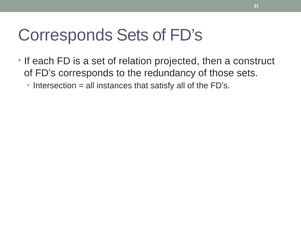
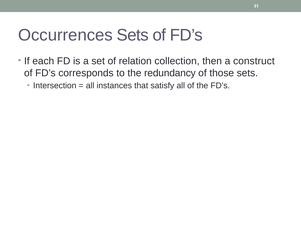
Corresponds: Corresponds -> Occurrences (65, 35)
projected: projected -> collection (177, 61)
